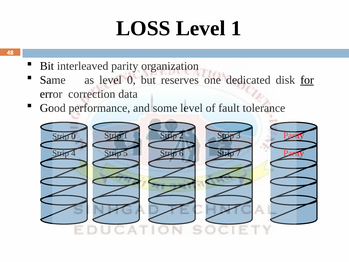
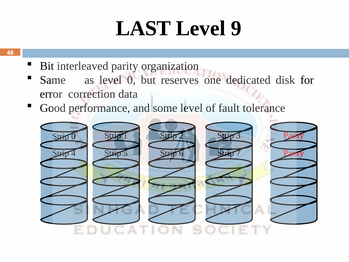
LOSS: LOSS -> LAST (143, 28)
Level 1: 1 -> 9 (236, 28)
for underline: present -> none (307, 80)
